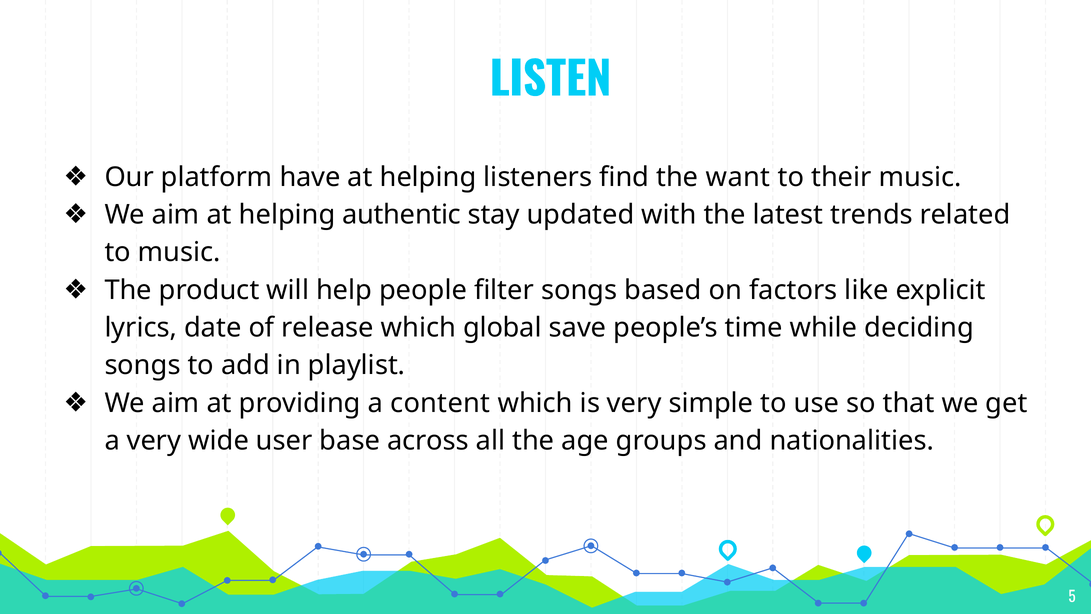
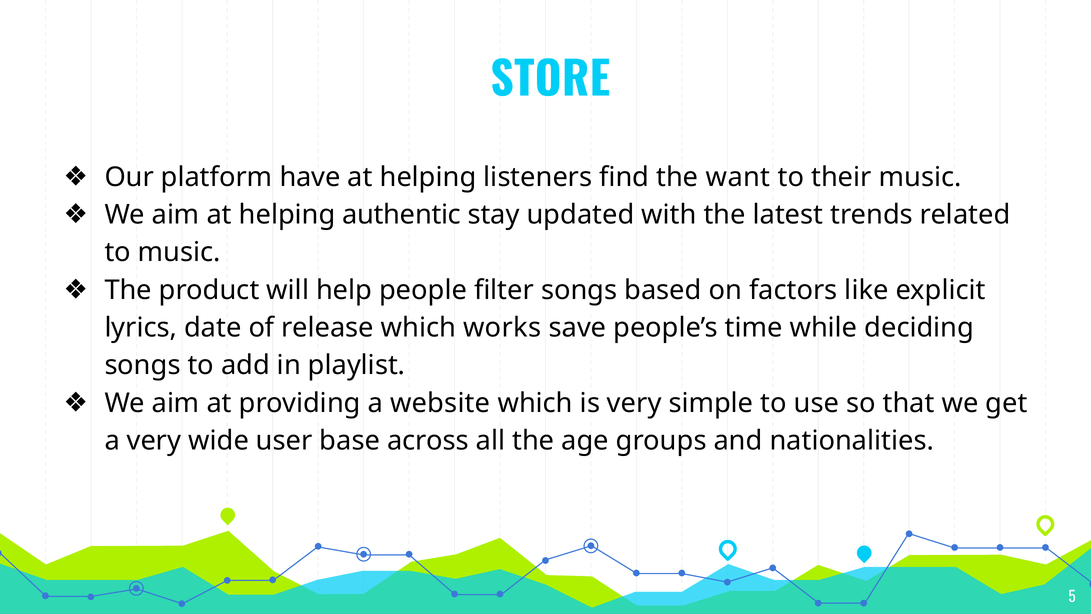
LISTEN: LISTEN -> STORE (550, 80)
global: global -> works (502, 328)
content: content -> website (440, 403)
